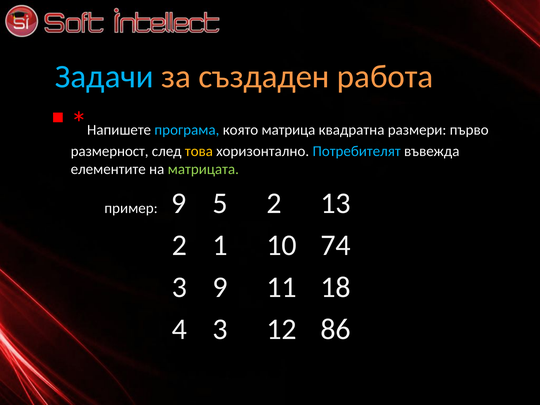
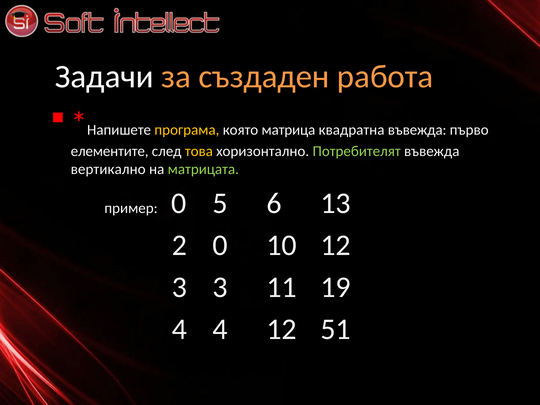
Задачи colour: light blue -> white (104, 77)
програма colour: light blue -> yellow (187, 130)
квадратна размери: размери -> въвежда (417, 130)
размерност: размерност -> елементите (110, 151)
Потребителят colour: light blue -> light green (357, 151)
елементите: елементите -> вертикално (108, 169)
пример 9: 9 -> 0 (179, 203)
5 2: 2 -> 6 (274, 203)
2 1: 1 -> 0 (220, 245)
10 74: 74 -> 12 (336, 245)
3 9: 9 -> 3 (220, 287)
18: 18 -> 19 (336, 287)
4 3: 3 -> 4 (220, 329)
86: 86 -> 51 (336, 329)
